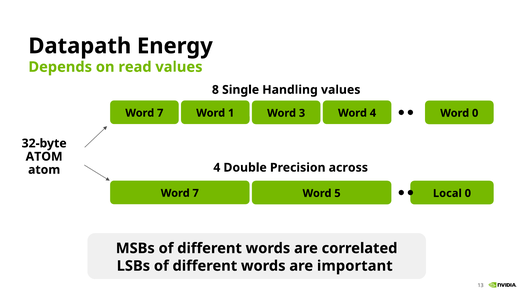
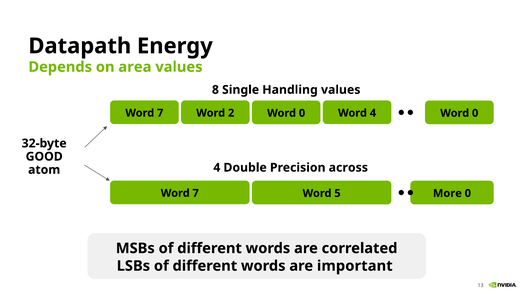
read: read -> area (135, 67)
1: 1 -> 2 (231, 113)
3: 3 -> 0 (302, 113)
ATOM: ATOM -> GOOD (44, 157)
Local: Local -> More (447, 193)
